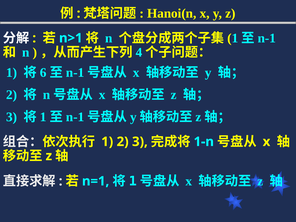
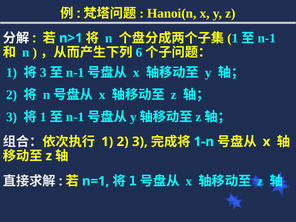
4: 4 -> 6 (139, 52)
6: 6 -> 3 (43, 73)
